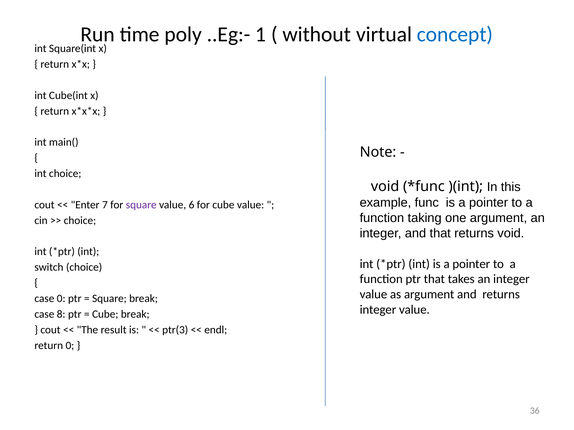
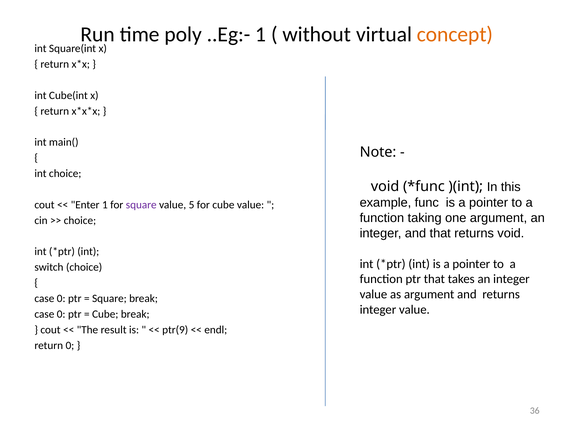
concept colour: blue -> orange (455, 35)
Enter 7: 7 -> 1 (105, 205)
6: 6 -> 5 (192, 205)
8: 8 -> 0 (61, 314)
ptr(3: ptr(3 -> ptr(9 (175, 330)
